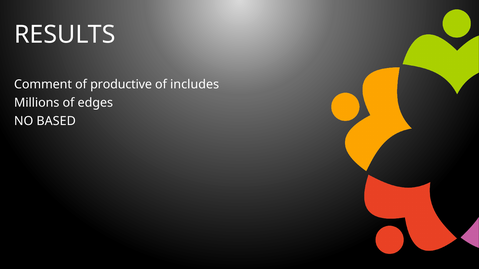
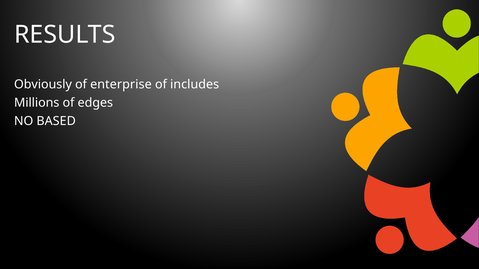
Comment: Comment -> Obviously (43, 84)
productive: productive -> enterprise (121, 84)
